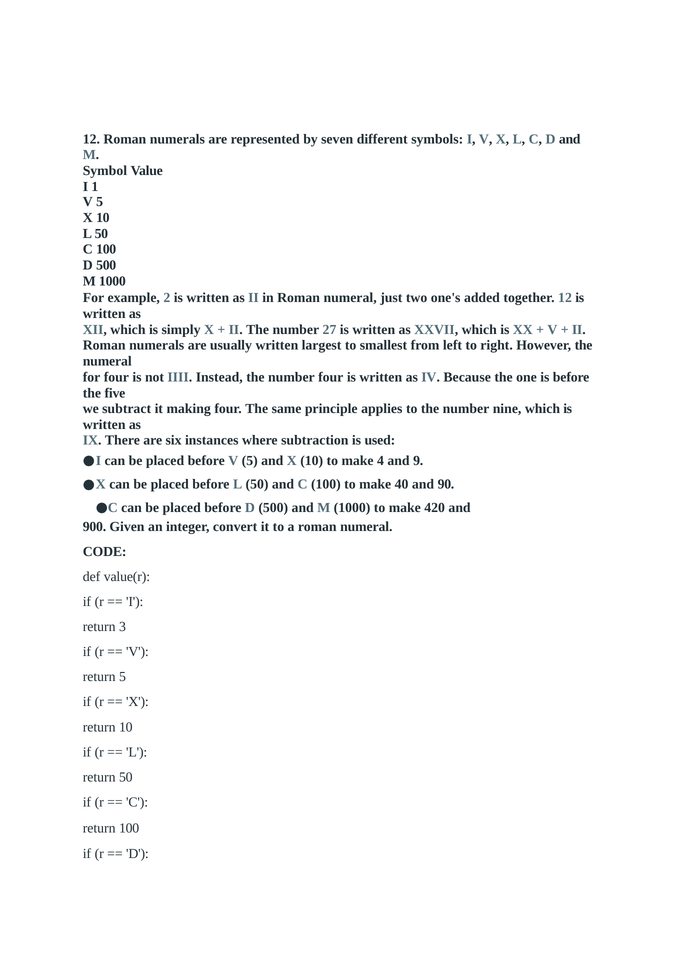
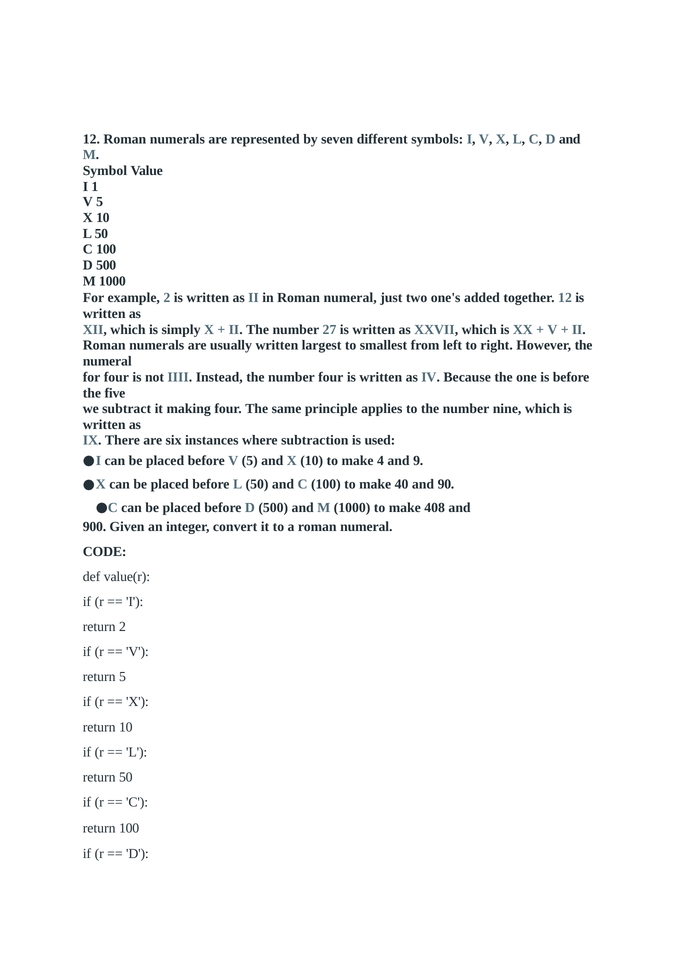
420: 420 -> 408 (435, 508)
return 3: 3 -> 2 (123, 627)
